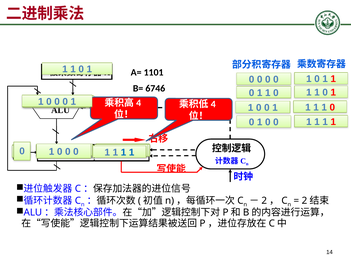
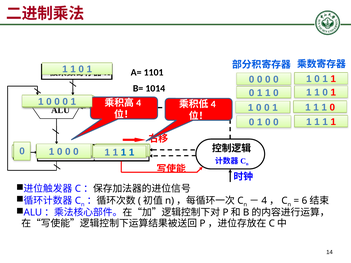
6746: 6746 -> 1014 (155, 89)
2: 2 -> 4 (264, 201)
2: 2 -> 6 (304, 201)
